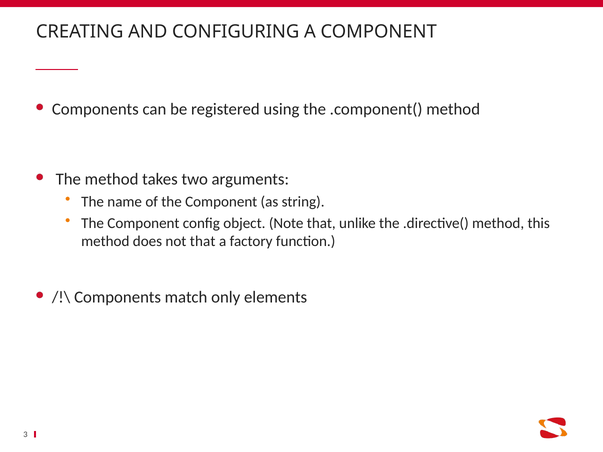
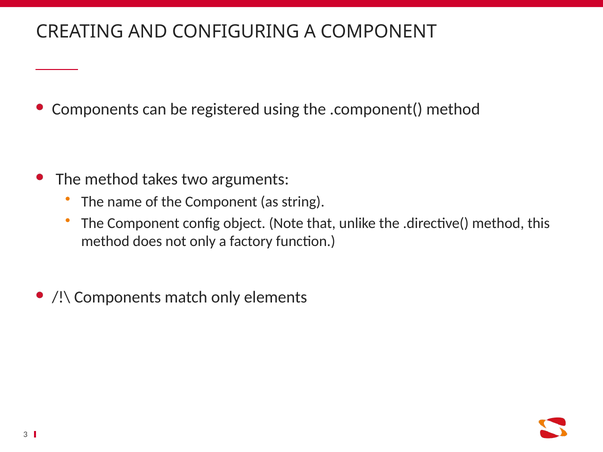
not that: that -> only (203, 242)
